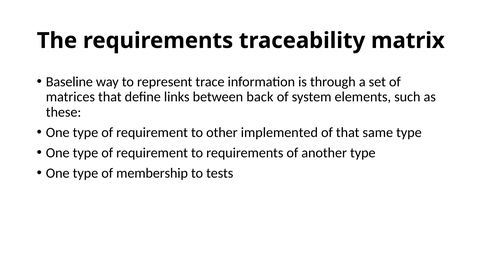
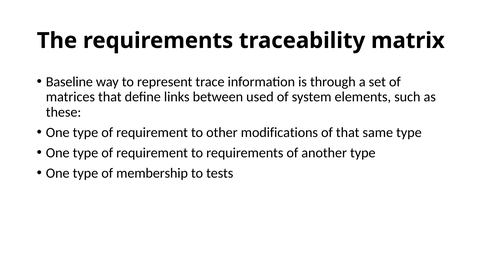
back: back -> used (260, 97)
implemented: implemented -> modifications (279, 132)
